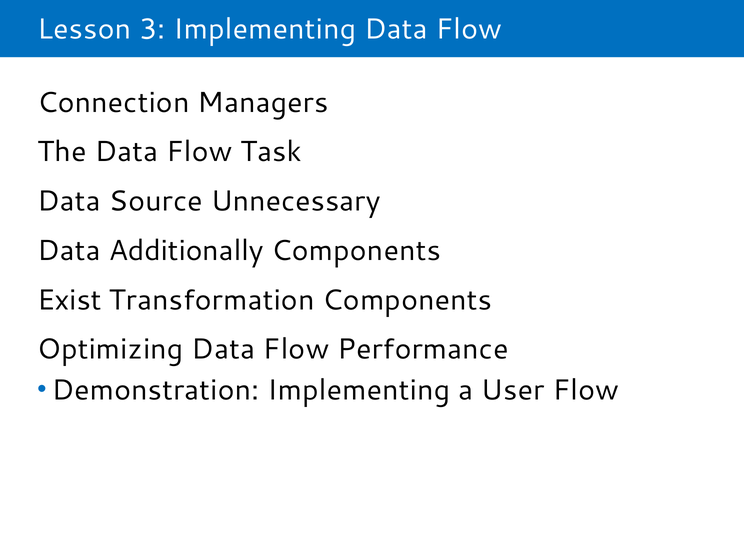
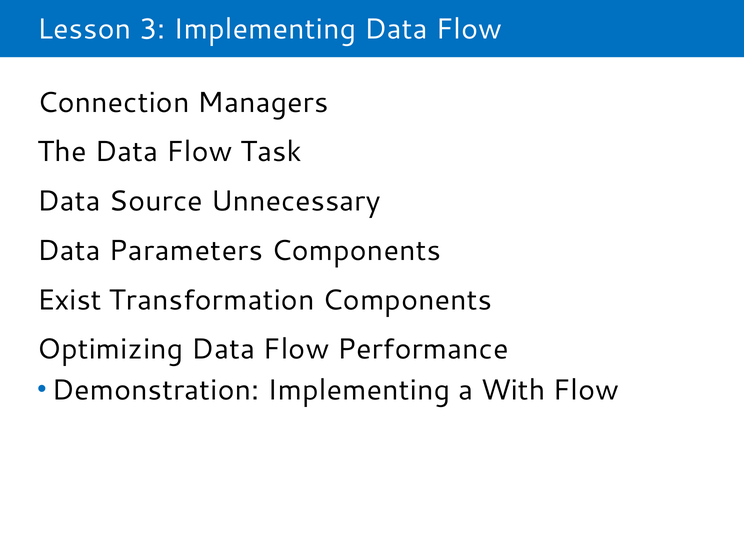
Additionally: Additionally -> Parameters (186, 251)
User: User -> With (513, 390)
